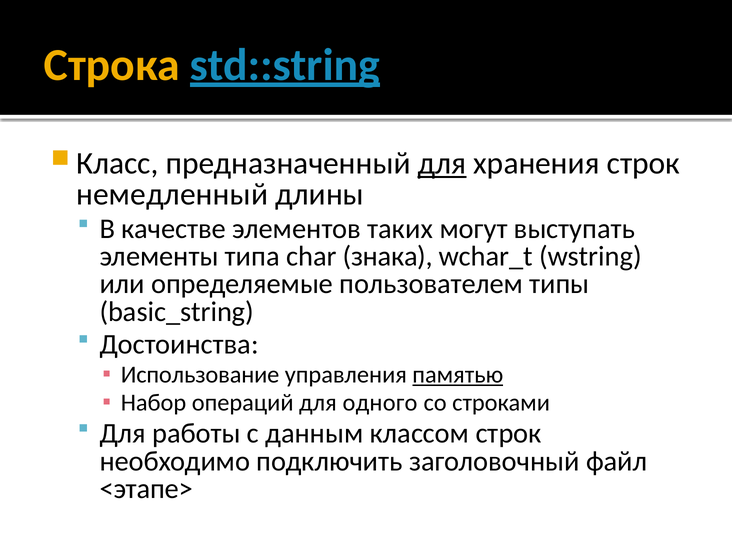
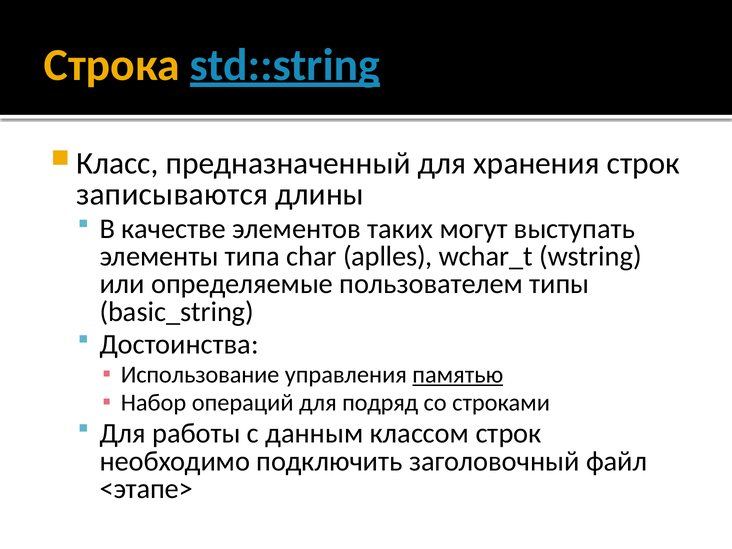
для underline: present -> none (442, 164)
немедленный: немедленный -> записываются (172, 194)
знака: знака -> aplles (388, 256)
одного: одного -> подряд (380, 403)
